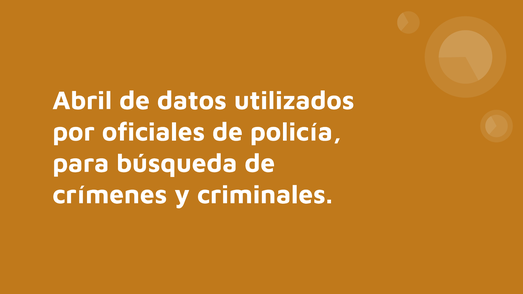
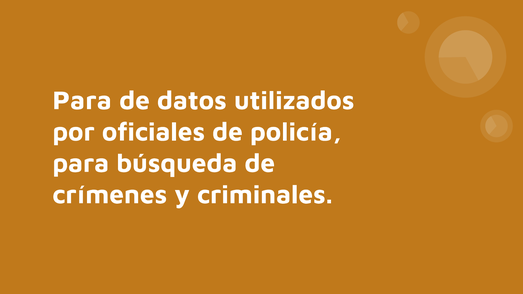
Abril: Abril -> Para (82, 101)
